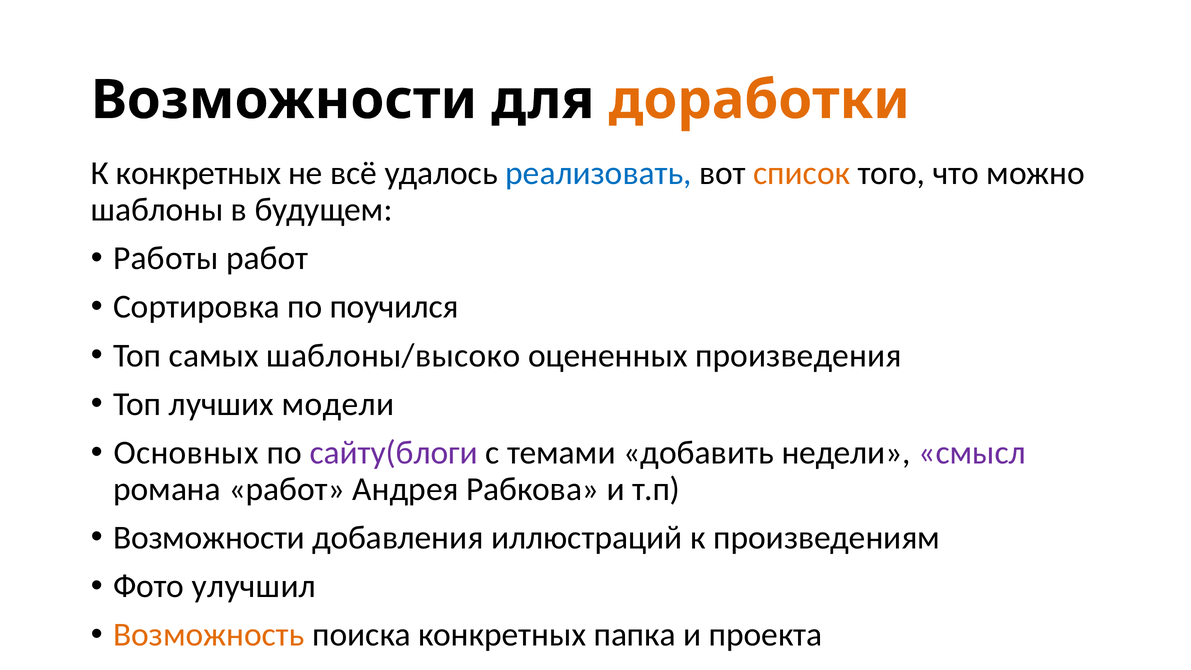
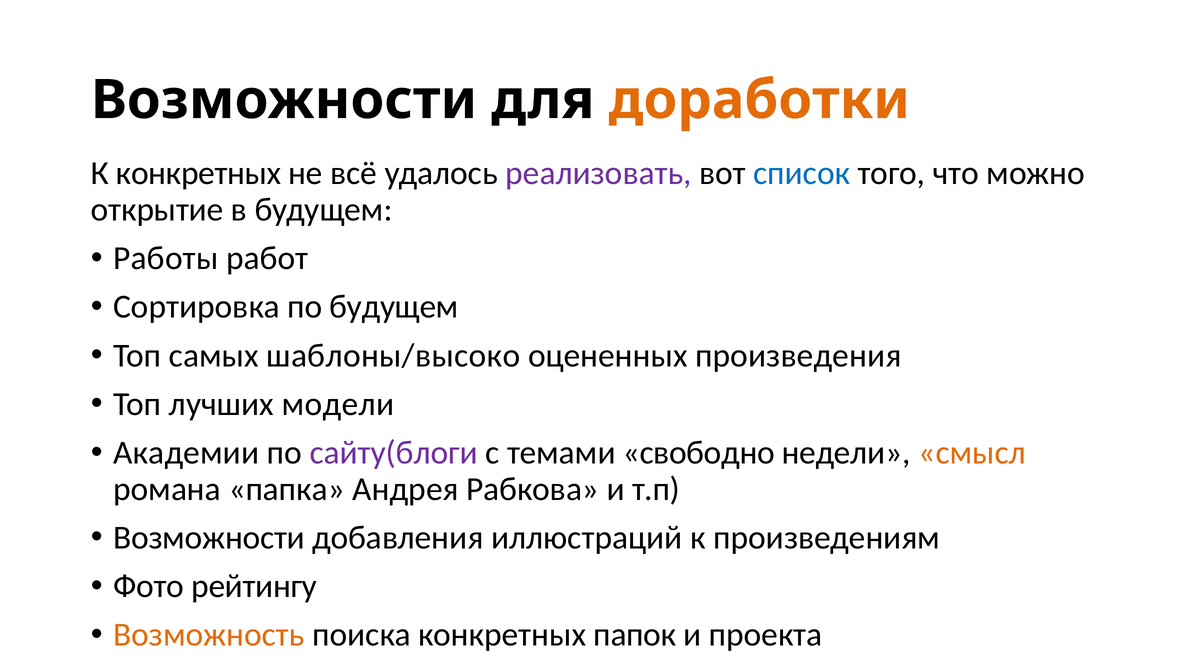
реализовать colour: blue -> purple (598, 173)
список colour: orange -> blue (802, 173)
шаблоны: шаблоны -> открытие (157, 210)
по поучился: поучился -> будущем (394, 307)
Основных: Основных -> Академии (186, 453)
добавить: добавить -> свободно (699, 453)
смысл colour: purple -> orange (972, 453)
романа работ: работ -> папка (287, 489)
улучшил: улучшил -> рейтингу (254, 586)
папка: папка -> папок (635, 635)
